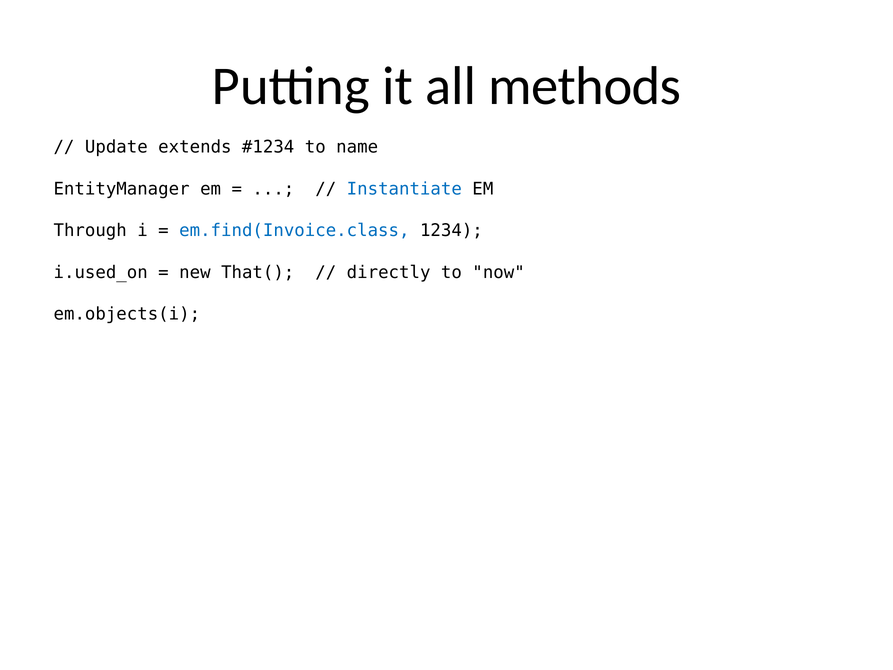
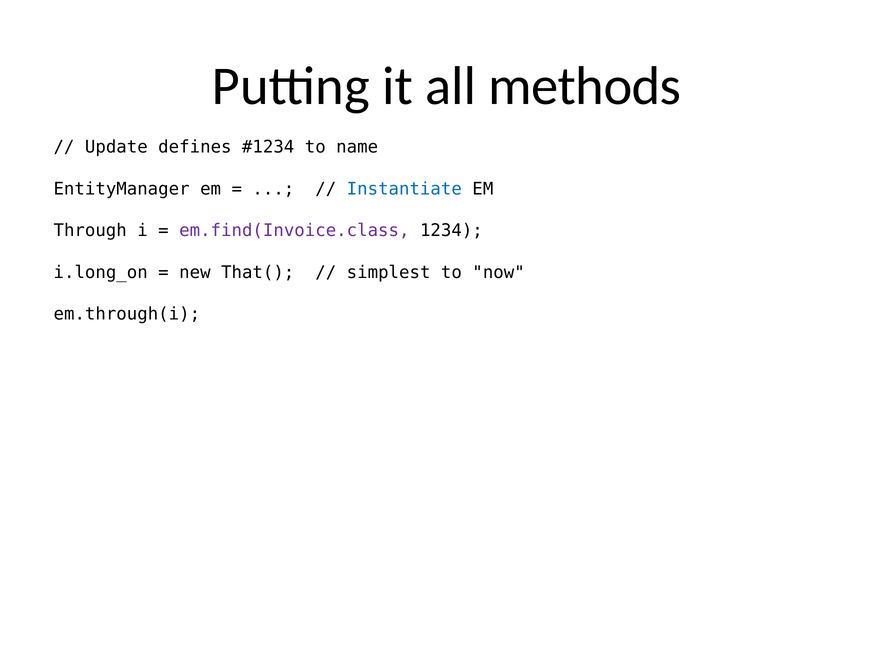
extends: extends -> defines (195, 147)
em.find(Invoice.class colour: blue -> purple (294, 230)
i.used_on: i.used_on -> i.long_on (101, 272)
directly: directly -> simplest (389, 272)
em.objects(i: em.objects(i -> em.through(i (127, 314)
